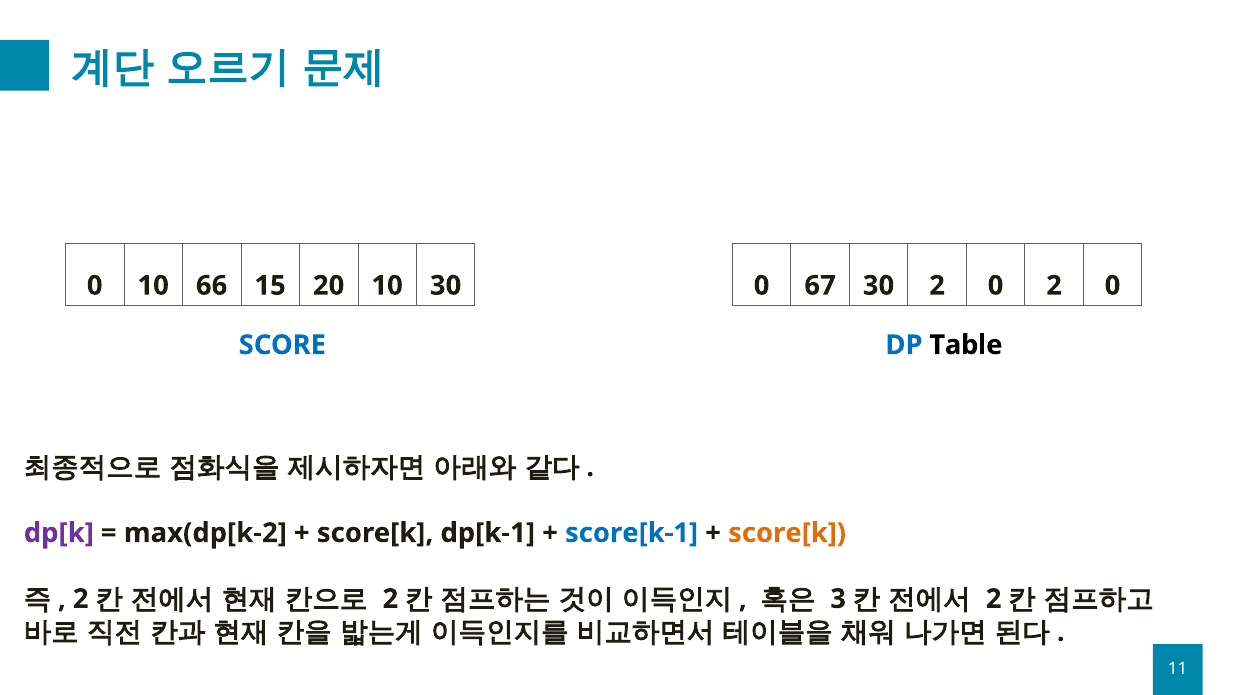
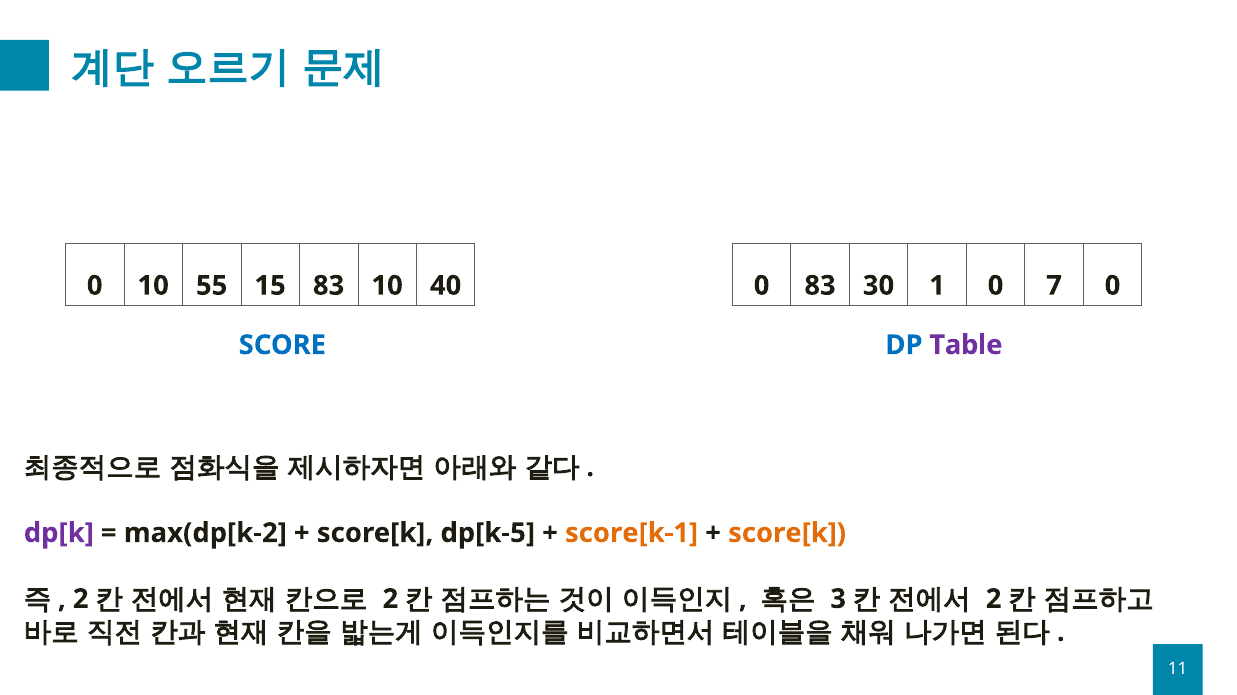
66: 66 -> 55 (212, 286)
15 20: 20 -> 83 (329, 286)
10 30: 30 -> 40 (446, 286)
0 67: 67 -> 83 (820, 286)
30 2: 2 -> 1 (937, 286)
0 2: 2 -> 7 (1054, 286)
Table colour: black -> purple (966, 345)
dp[k-1: dp[k-1 -> dp[k-5 (488, 534)
score[k-1 colour: blue -> orange (632, 534)
